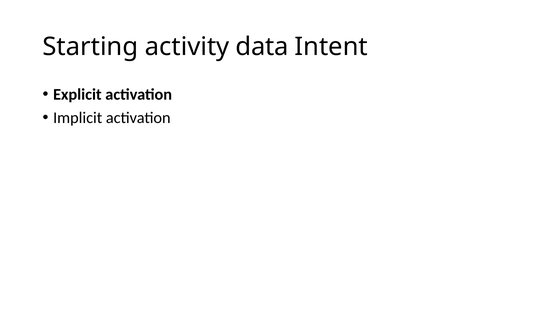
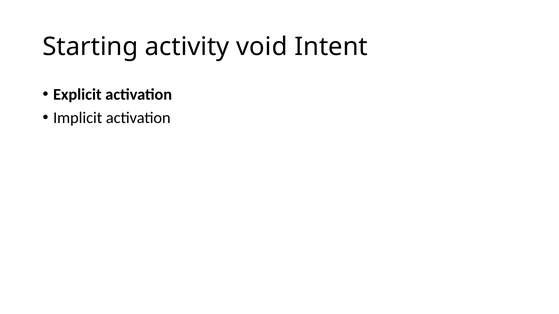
data: data -> void (262, 47)
